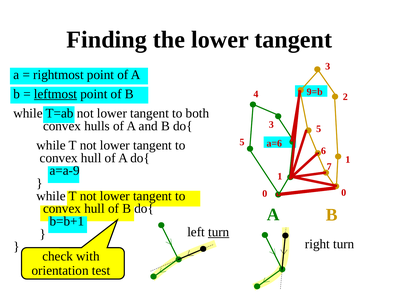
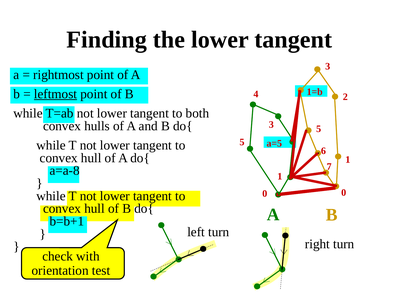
9=b: 9=b -> 1=b (315, 92)
a=6: a=6 -> a=5 (274, 143)
a=a-9: a=a-9 -> a=a-8 (65, 170)
turn underline: present -> none (219, 231)
